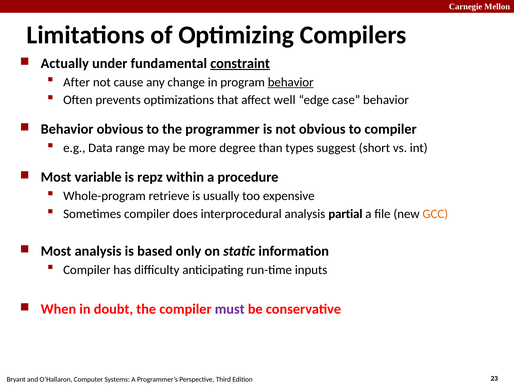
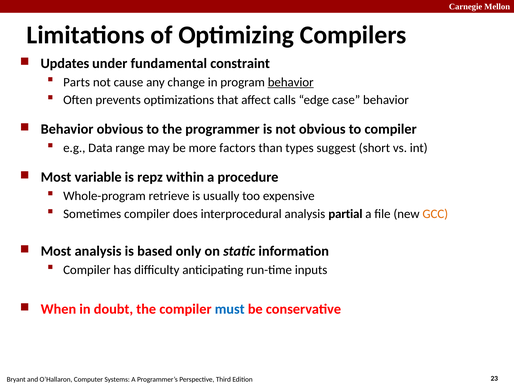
Actually: Actually -> Updates (65, 63)
constraint underline: present -> none (240, 63)
After: After -> Parts (77, 82)
well: well -> calls (285, 100)
degree: degree -> factors (237, 148)
must colour: purple -> blue (230, 309)
